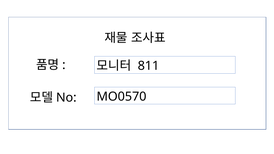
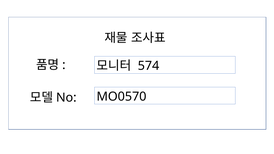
811: 811 -> 574 (148, 66)
